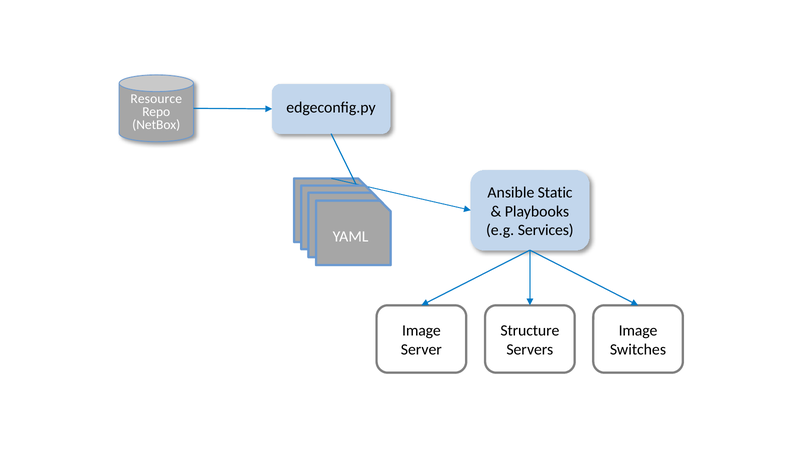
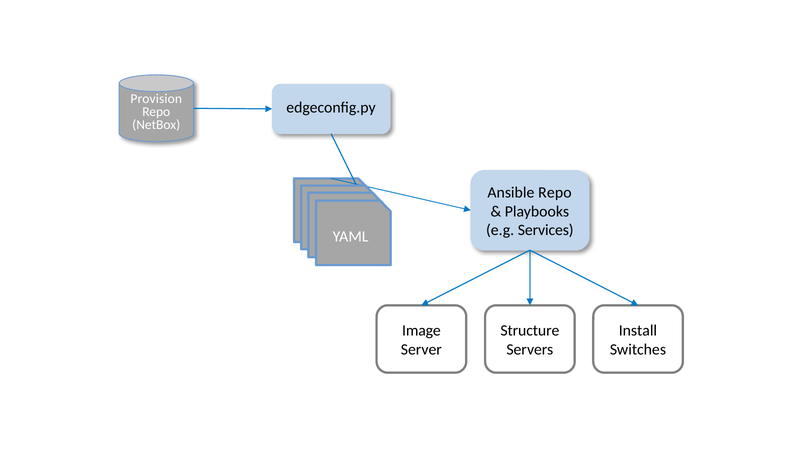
Resource: Resource -> Provision (156, 99)
Ansible Static: Static -> Repo (555, 193)
Image: Image -> Install (638, 331)
